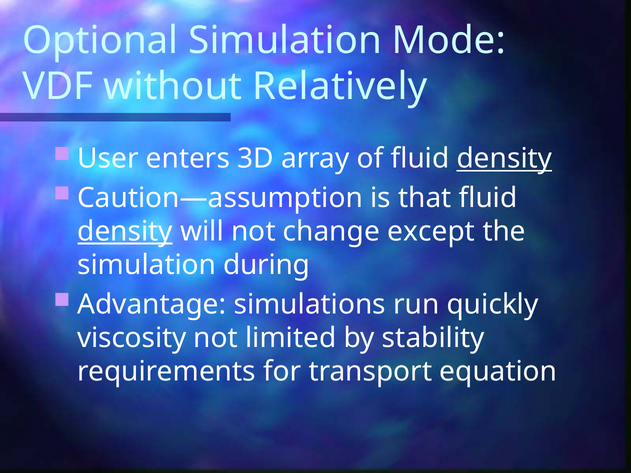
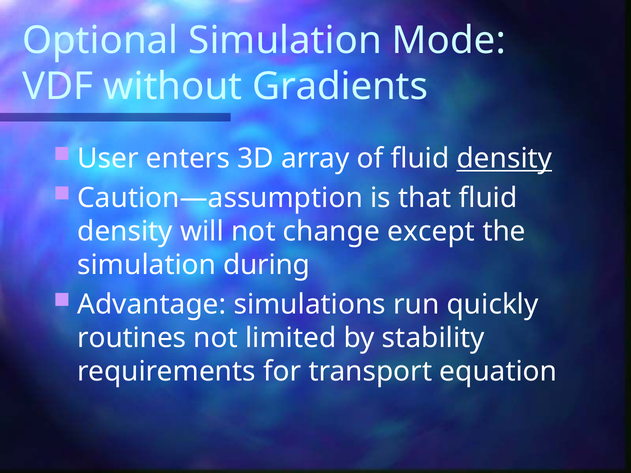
Relatively: Relatively -> Gradients (340, 87)
density underline: present -> none (125, 232)
viscosity: viscosity -> routines (132, 338)
